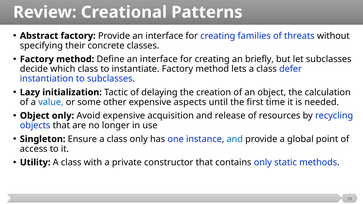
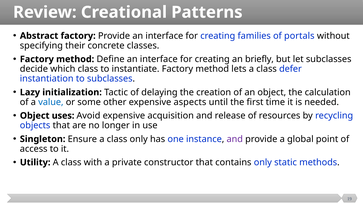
threats: threats -> portals (299, 36)
Object only: only -> uses (63, 116)
and colour: blue -> purple (235, 139)
